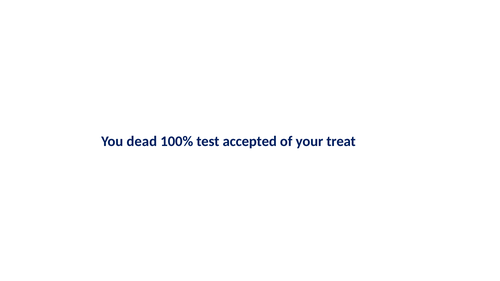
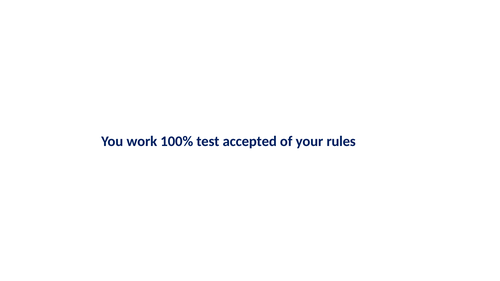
dead: dead -> work (142, 141)
treat: treat -> rules (341, 141)
